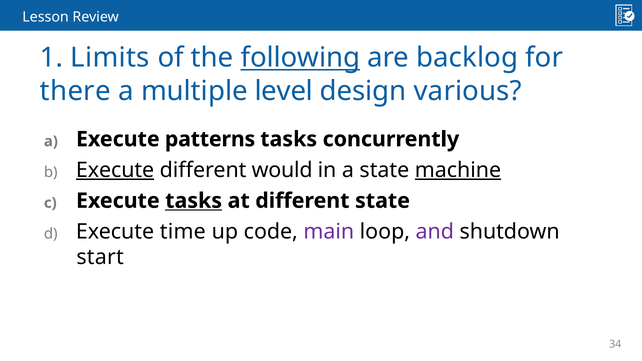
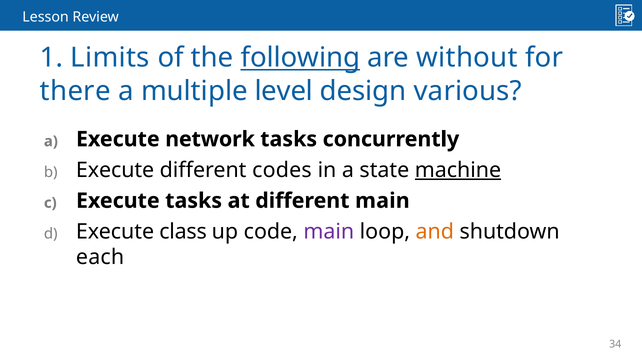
backlog: backlog -> without (467, 58)
patterns: patterns -> network (210, 139)
Execute underline: present -> none (115, 170)
would: would -> codes (282, 170)
tasks underline: present -> none (194, 201)
different state: state -> main (382, 201)
time: time -> class (183, 232)
and colour: purple -> orange (435, 232)
start: start -> each (100, 257)
